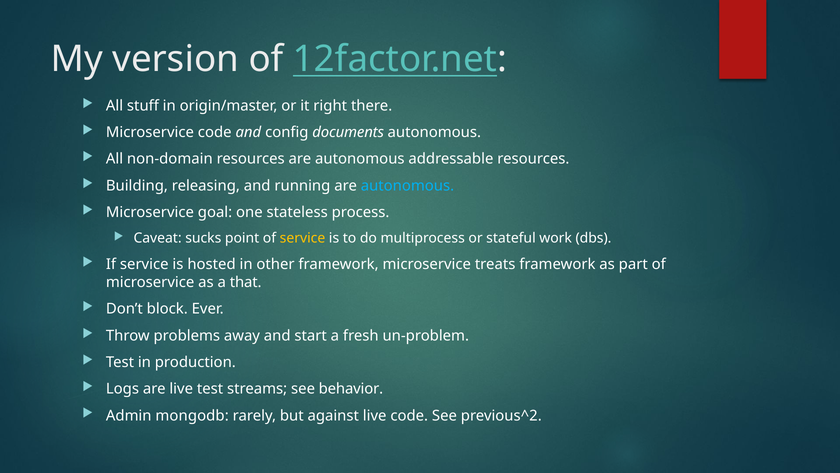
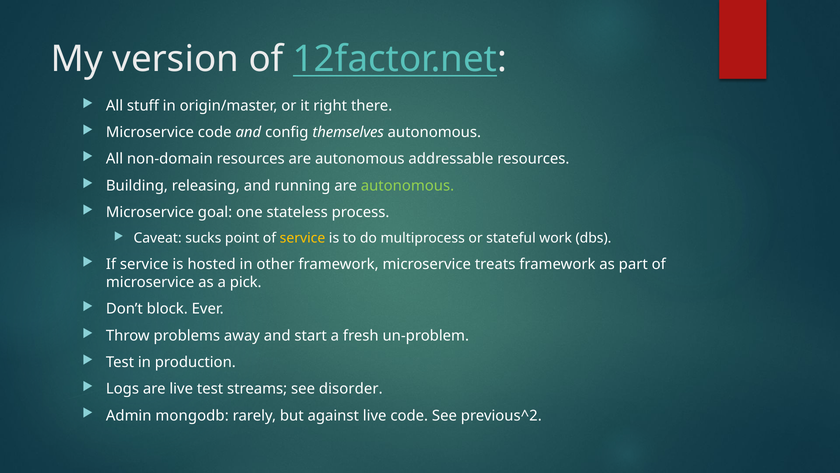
documents: documents -> themselves (348, 132)
autonomous colour: light blue -> light green (407, 185)
that: that -> pick (246, 282)
behavior: behavior -> disorder (351, 389)
